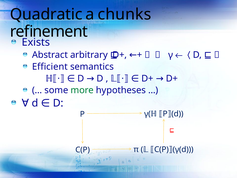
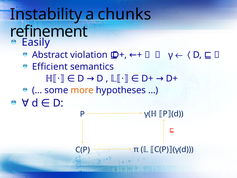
Quadratic: Quadratic -> Instability (46, 14)
Exists: Exists -> Easily (36, 42)
arbitrary: arbitrary -> violation (89, 55)
more colour: green -> orange (82, 90)
